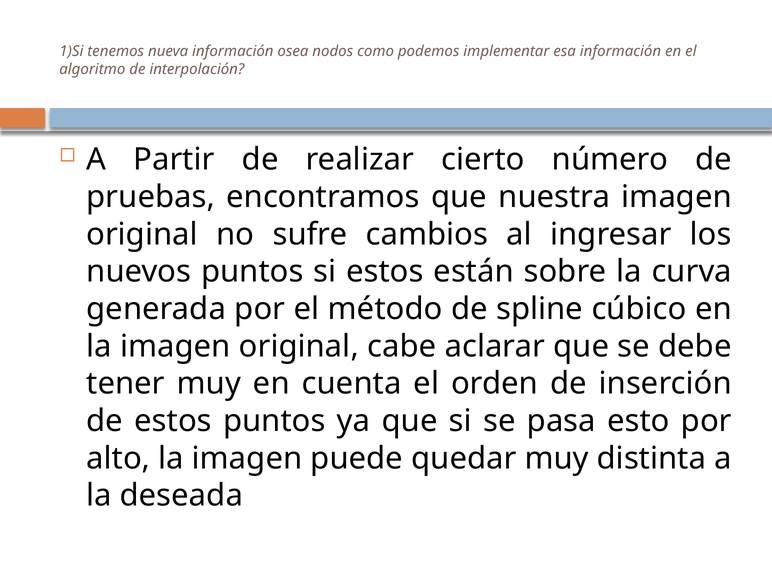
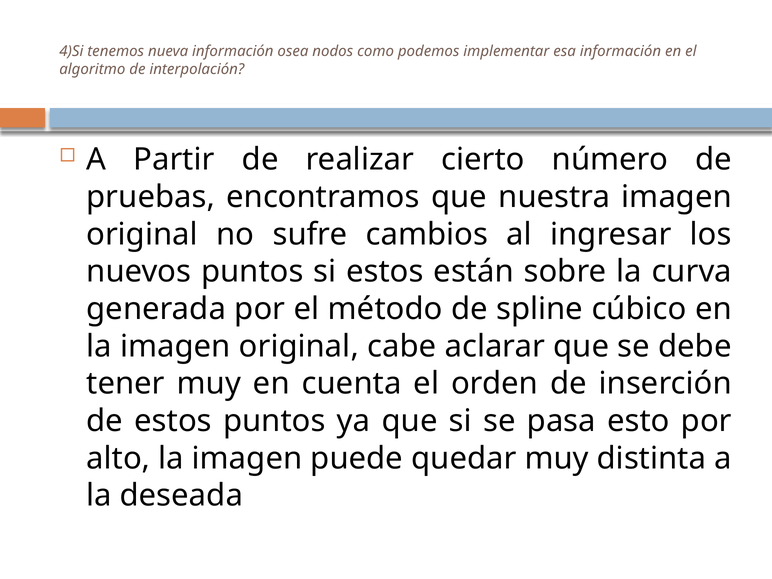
1)Si: 1)Si -> 4)Si (71, 51)
